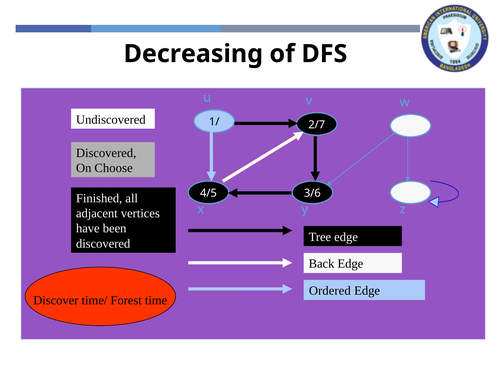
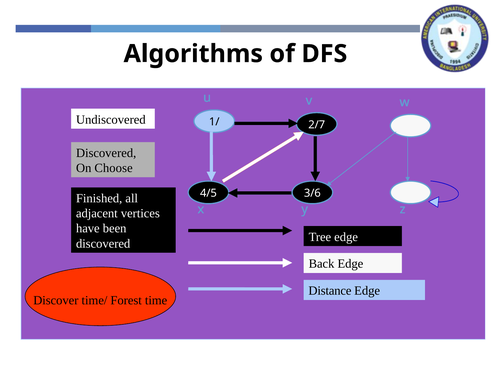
Decreasing: Decreasing -> Algorithms (193, 54)
Ordered: Ordered -> Distance (330, 290)
